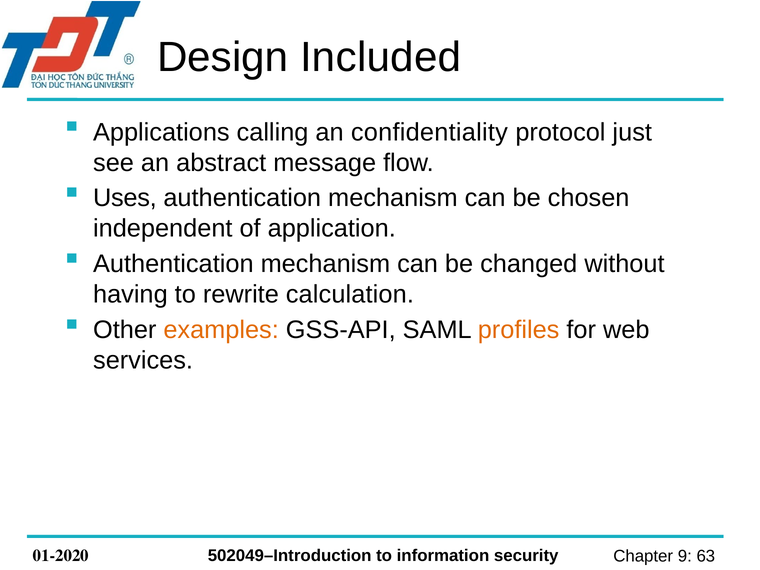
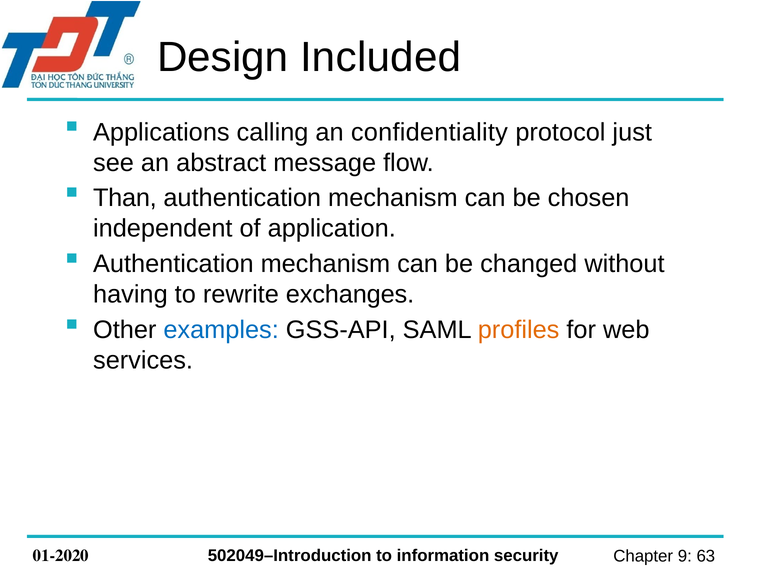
Uses: Uses -> Than (125, 198)
calculation: calculation -> exchanges (350, 294)
examples colour: orange -> blue (221, 330)
